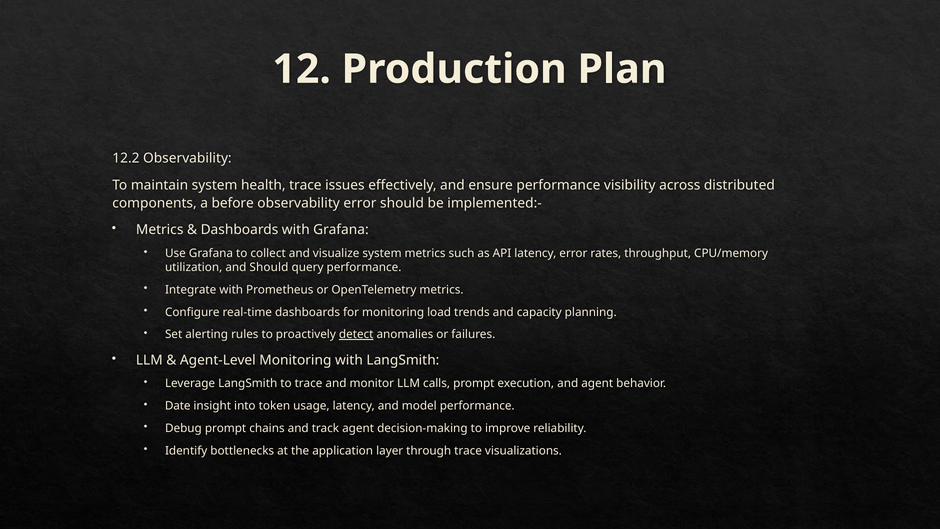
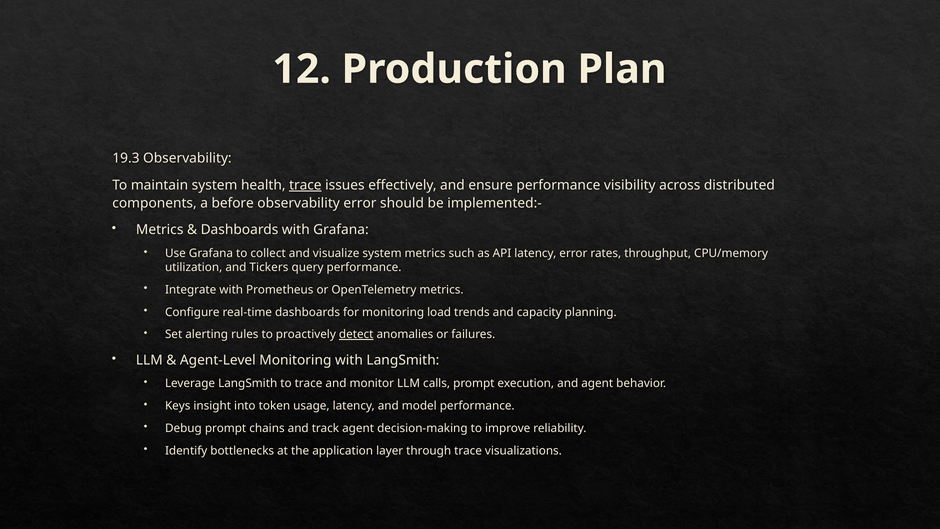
12.2: 12.2 -> 19.3 (126, 158)
trace underline: none -> present (305, 185)
and Should: Should -> Tickers (269, 267)
Date: Date -> Keys (178, 406)
